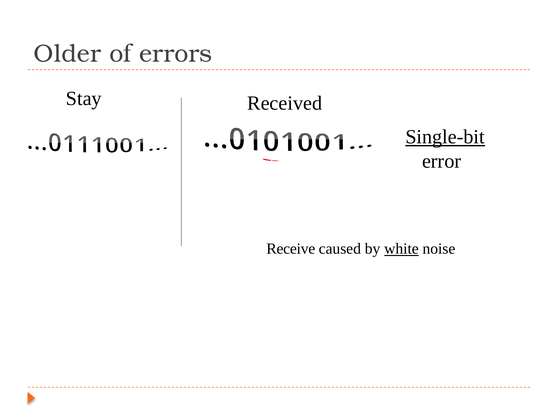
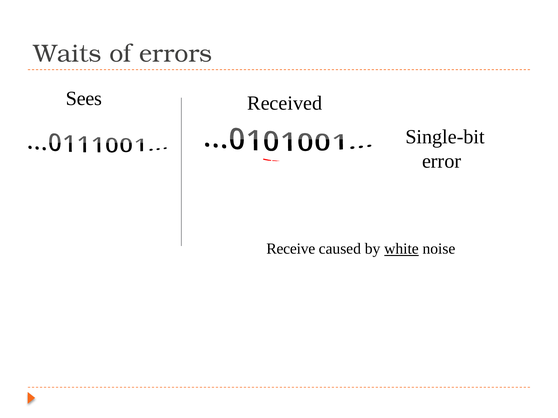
Older: Older -> Waits (67, 54)
Stay: Stay -> Sees (84, 99)
Single-bit underline: present -> none (445, 137)
